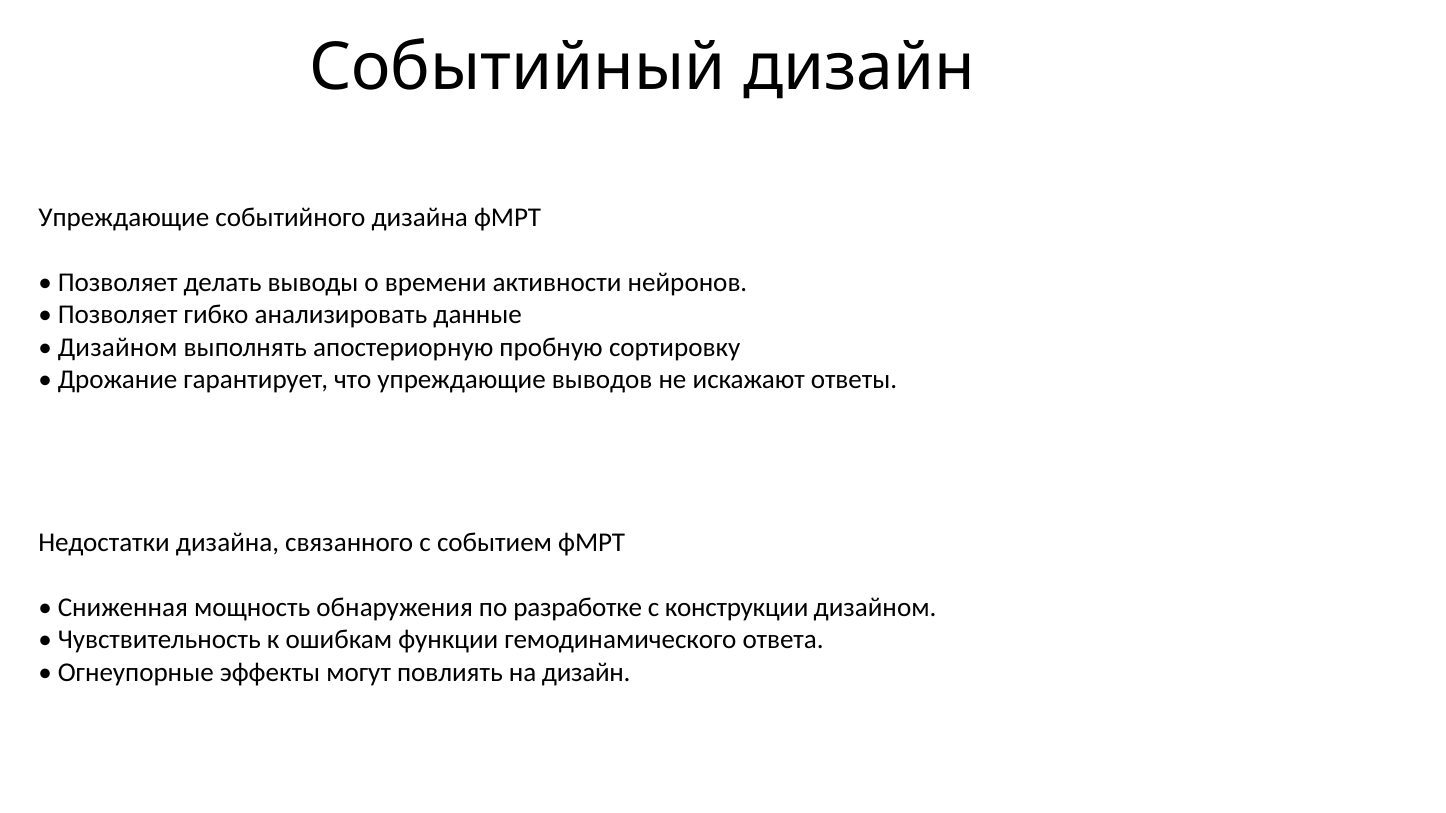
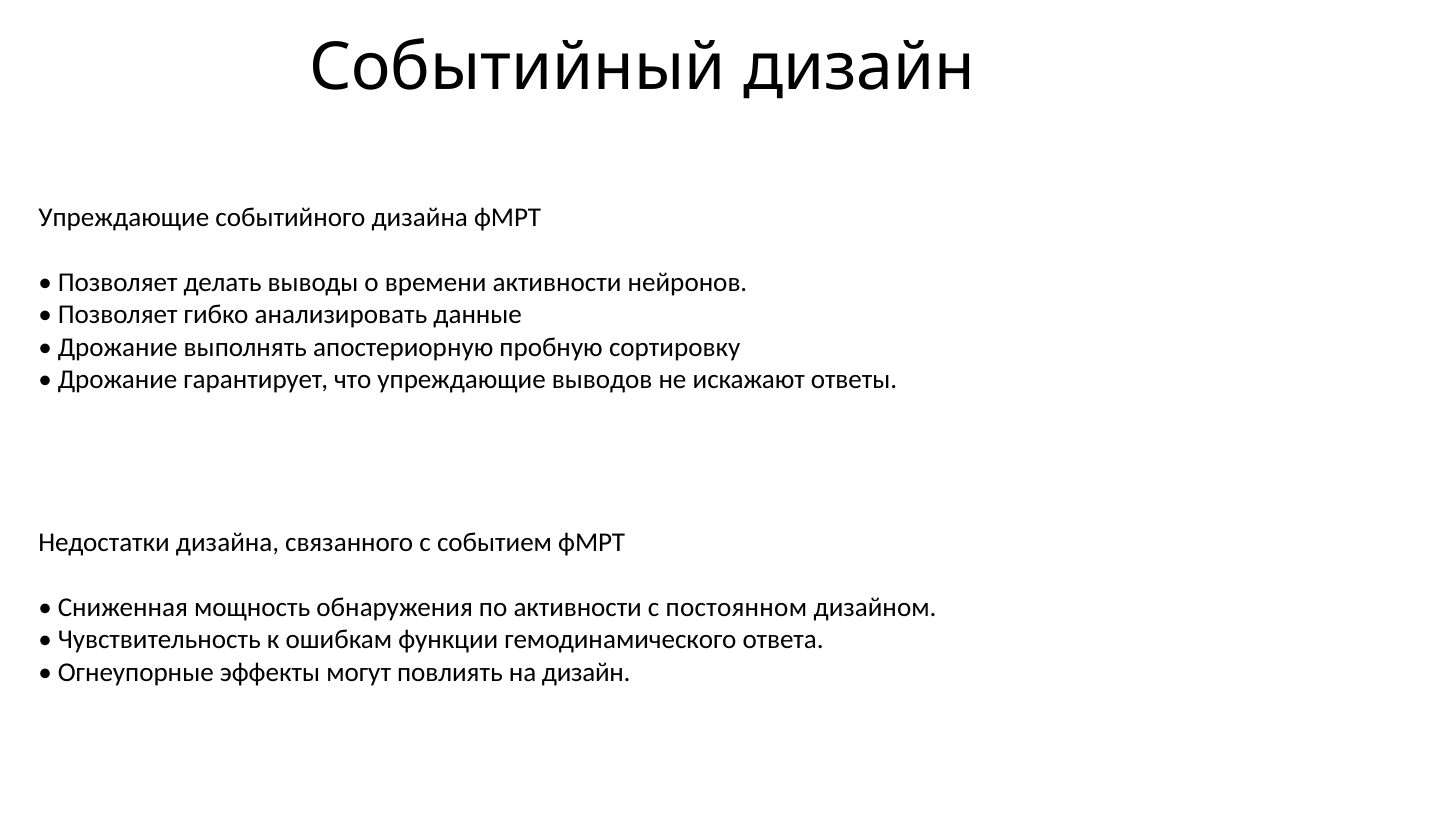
Дизайном: Дизайном -> Дрожание (118, 347)
по разработке: разработке -> активности (578, 608)
конструкции: конструкции -> постоянном (736, 608)
